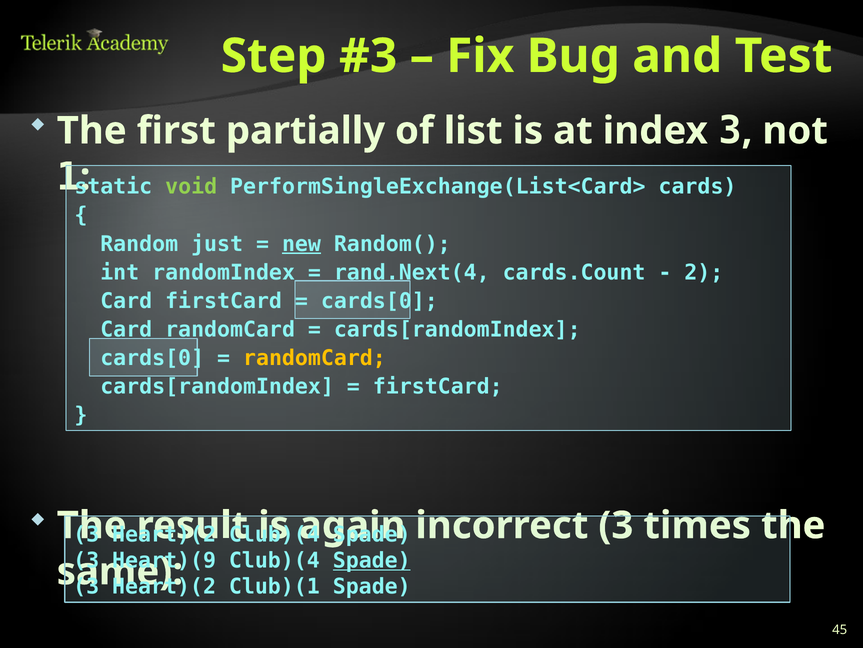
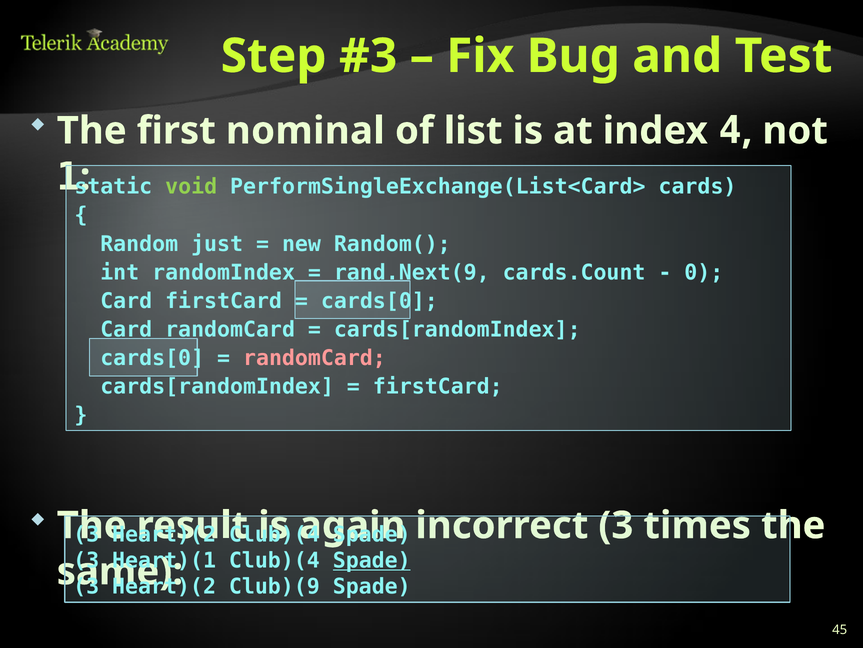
partially: partially -> nominal (305, 131)
index 3: 3 -> 4 (730, 131)
new underline: present -> none (301, 244)
rand.Next(4: rand.Next(4 -> rand.Next(9 (412, 272)
2: 2 -> 0 (704, 272)
randomCard colour: yellow -> pink (314, 357)
Heart)(9: Heart)(9 -> Heart)(1 (164, 560)
Club)(1: Club)(1 -> Club)(9 (274, 586)
